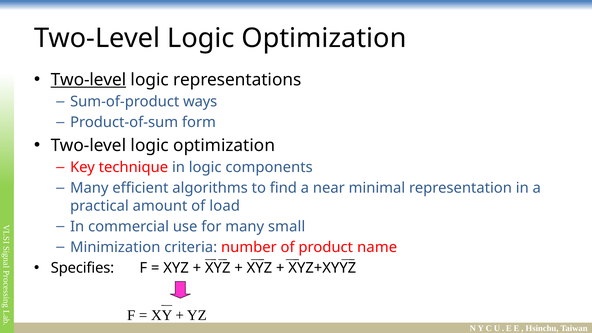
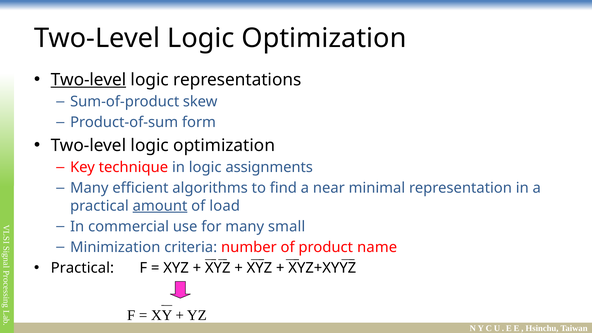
ways: ways -> skew (200, 102)
components: components -> assignments (269, 167)
amount underline: none -> present (160, 206)
Specifies: Specifies -> Practical (82, 268)
